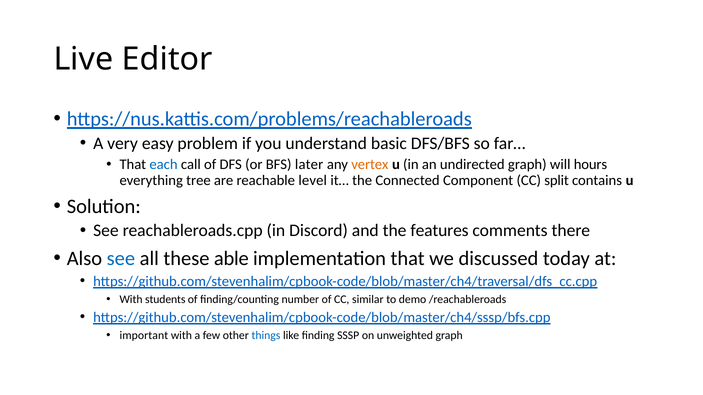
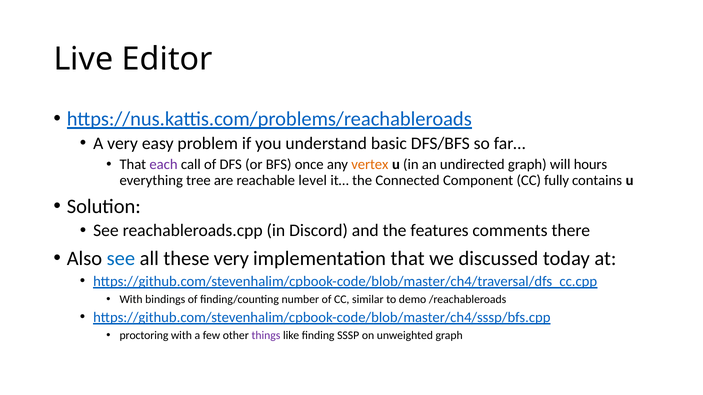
each colour: blue -> purple (164, 165)
later: later -> once (309, 165)
split: split -> fully (557, 180)
these able: able -> very (231, 259)
students: students -> bindings (165, 300)
important: important -> proctoring (144, 336)
things colour: blue -> purple (266, 336)
